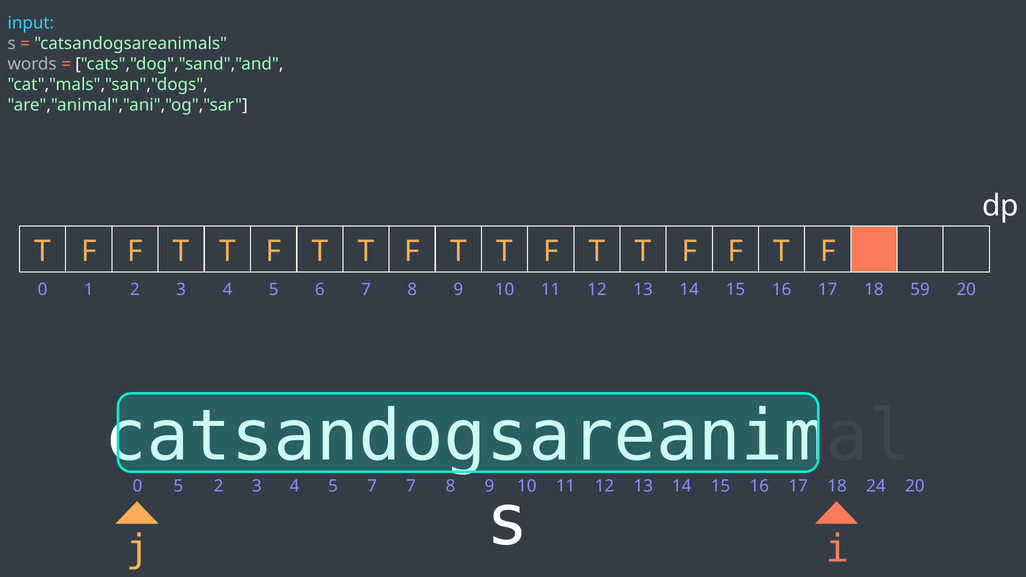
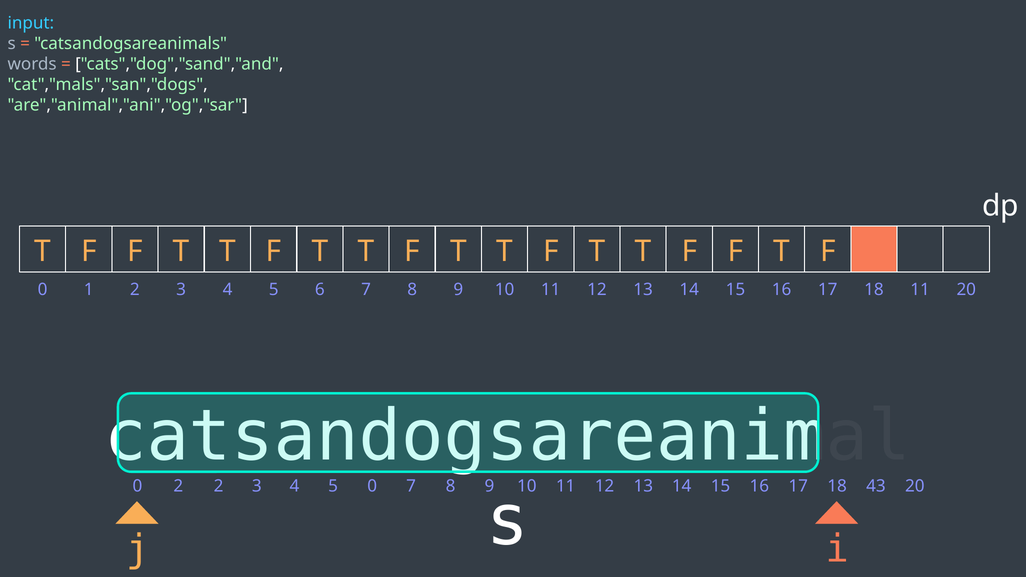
18 59: 59 -> 11 (920, 290)
0 5: 5 -> 2 (178, 486)
5 7: 7 -> 0 (372, 486)
24: 24 -> 43 (876, 486)
